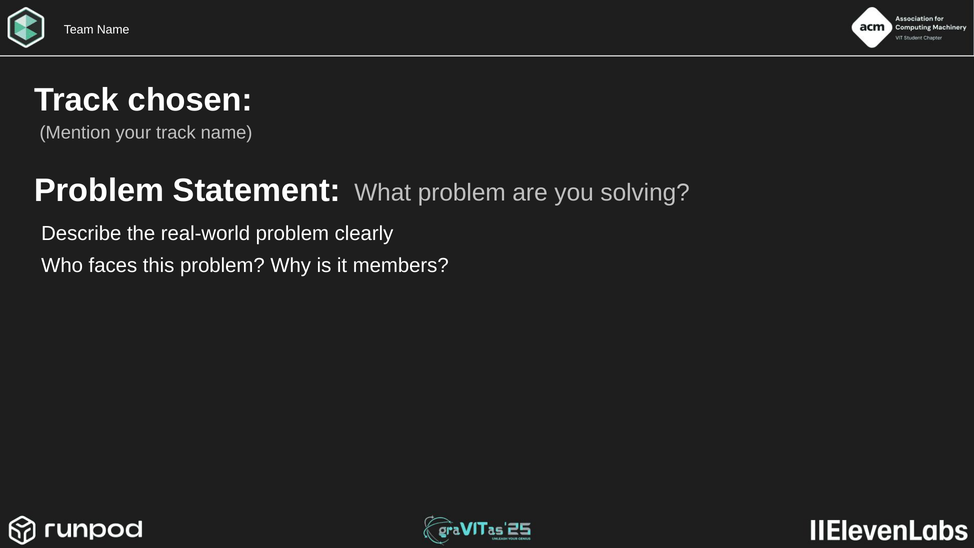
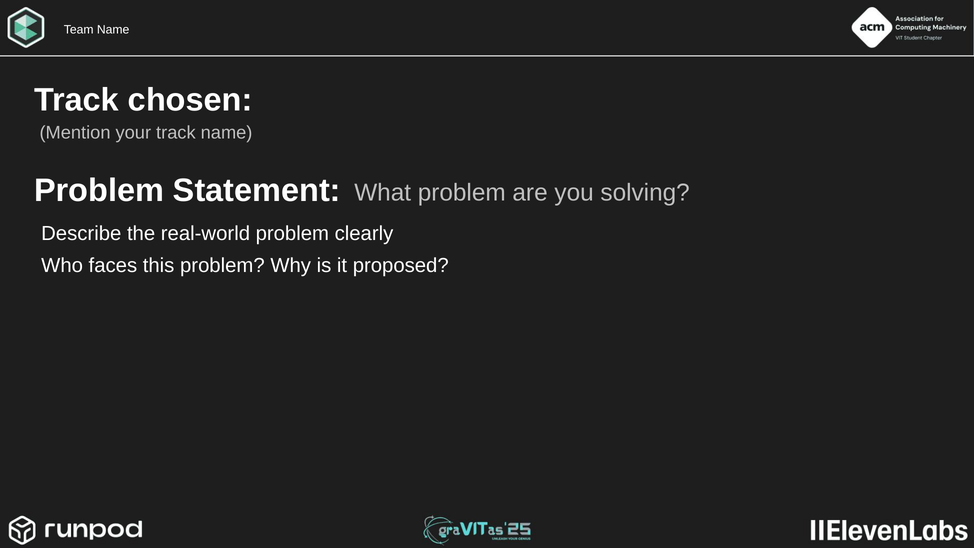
members: members -> proposed (401, 266)
